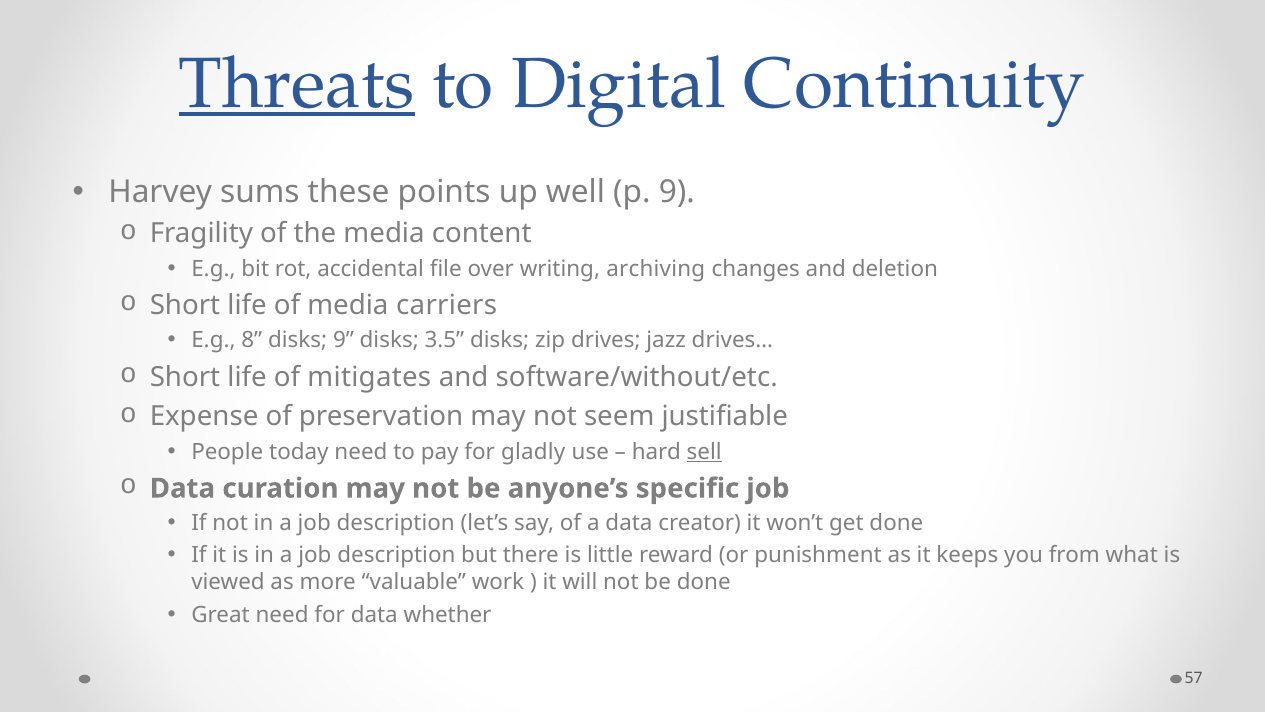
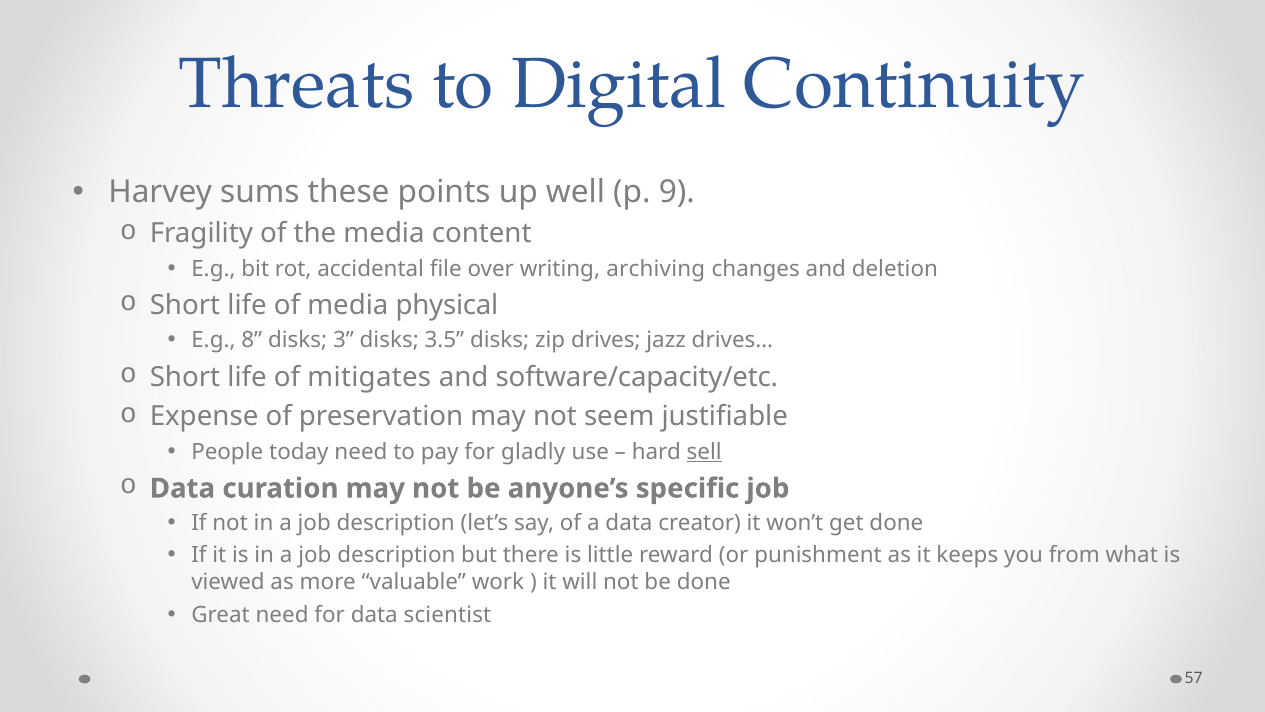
Threats underline: present -> none (297, 83)
carriers: carriers -> physical (447, 305)
disks 9: 9 -> 3 (343, 340)
software/without/etc: software/without/etc -> software/capacity/etc (637, 377)
whether: whether -> scientist (447, 614)
